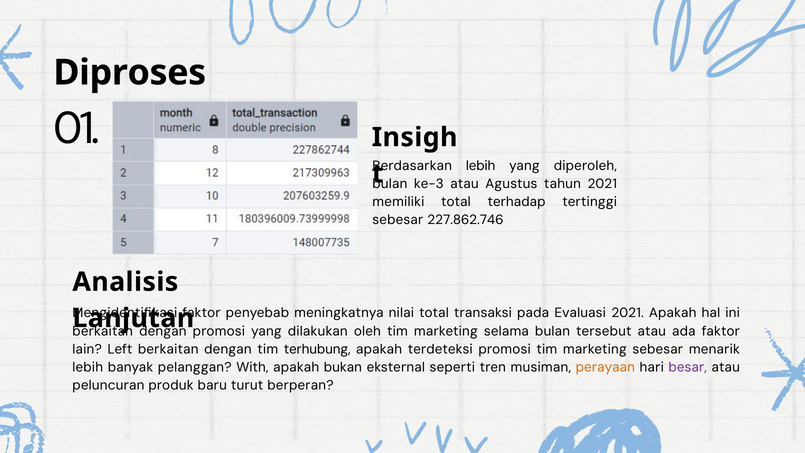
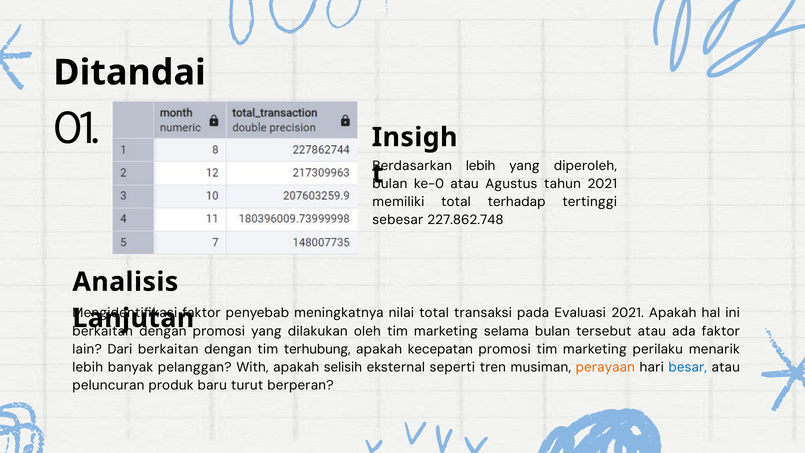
Diproses: Diproses -> Ditandai (130, 73)
ke-3: ke-3 -> ke-0 (429, 184)
227.862.746: 227.862.746 -> 227.862.748 (465, 220)
Left: Left -> Dari (120, 349)
terdeteksi: terdeteksi -> kecepatan (440, 349)
marketing sebesar: sebesar -> perilaku (658, 349)
bukan: bukan -> selisih (343, 367)
besar colour: purple -> blue (688, 367)
